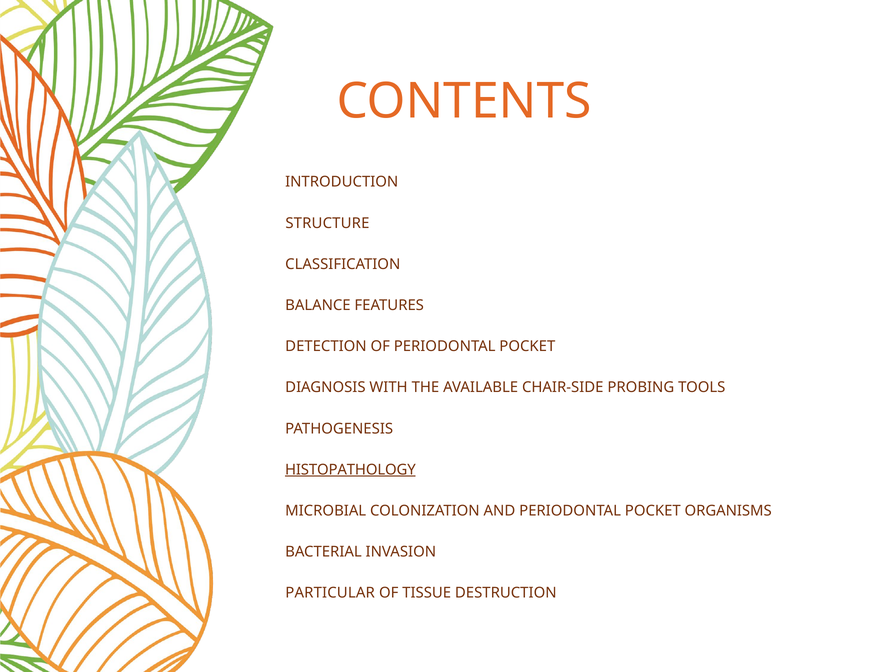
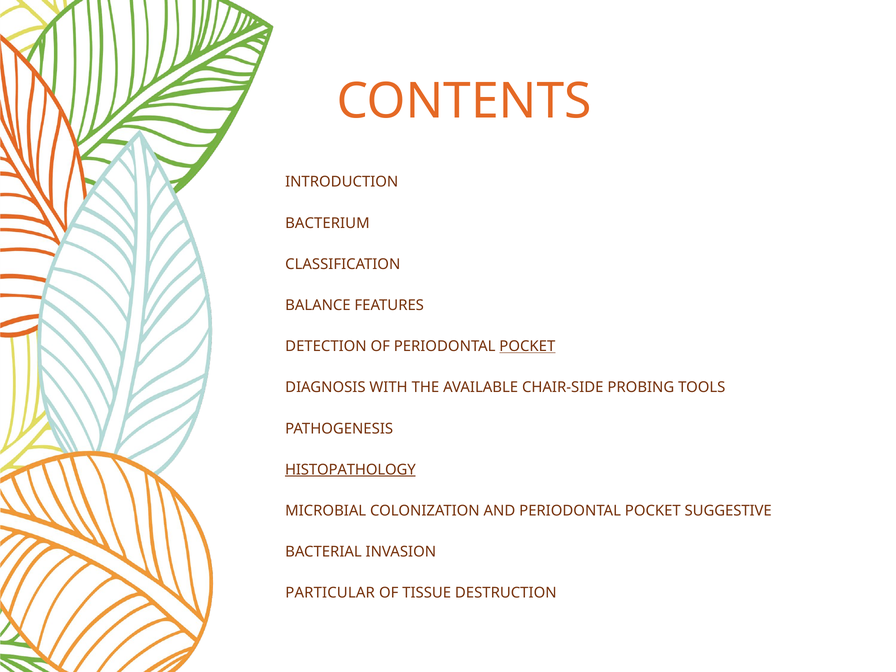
STRUCTURE: STRUCTURE -> BACTERIUM (327, 223)
POCKET underline: none -> present (527, 346)
ORGANISMS: ORGANISMS -> SUGGESTIVE (728, 511)
